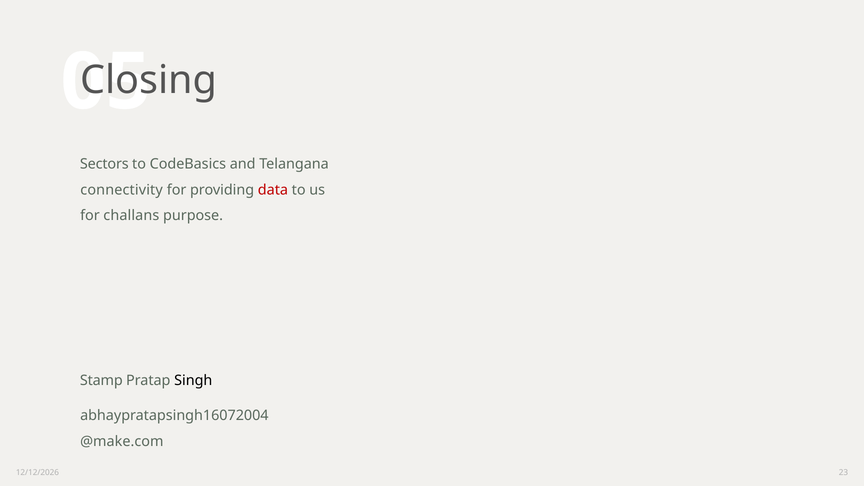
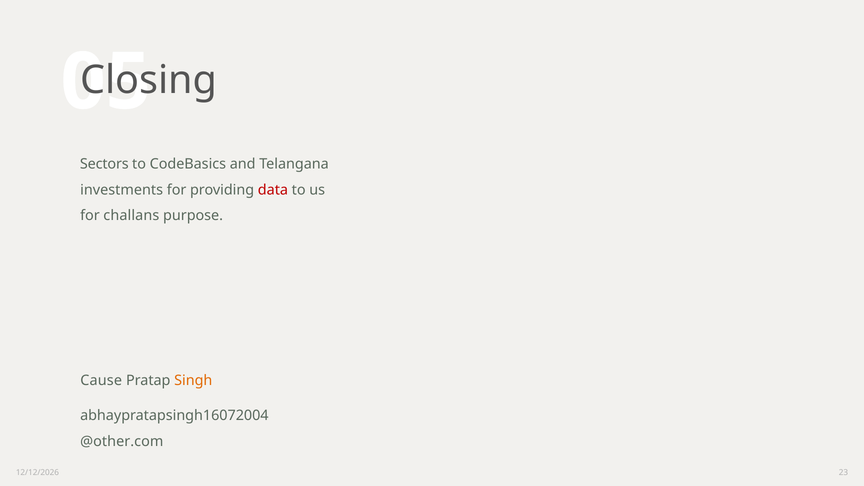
connectivity: connectivity -> investments (122, 190)
Stamp: Stamp -> Cause (101, 381)
Singh colour: black -> orange (193, 381)
@make.com: @make.com -> @other.com (122, 441)
